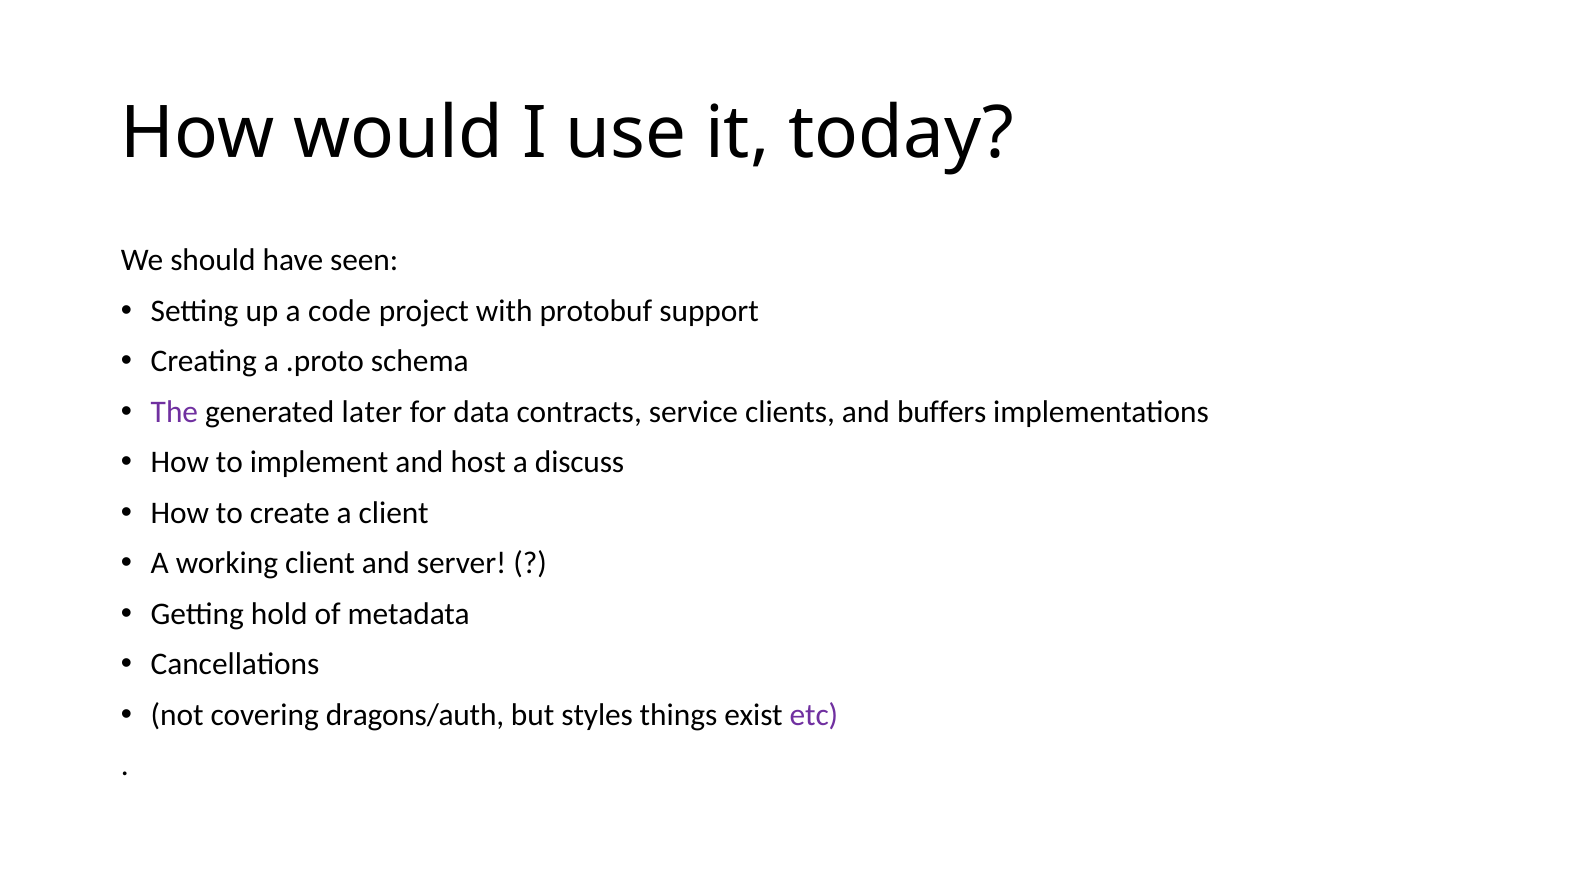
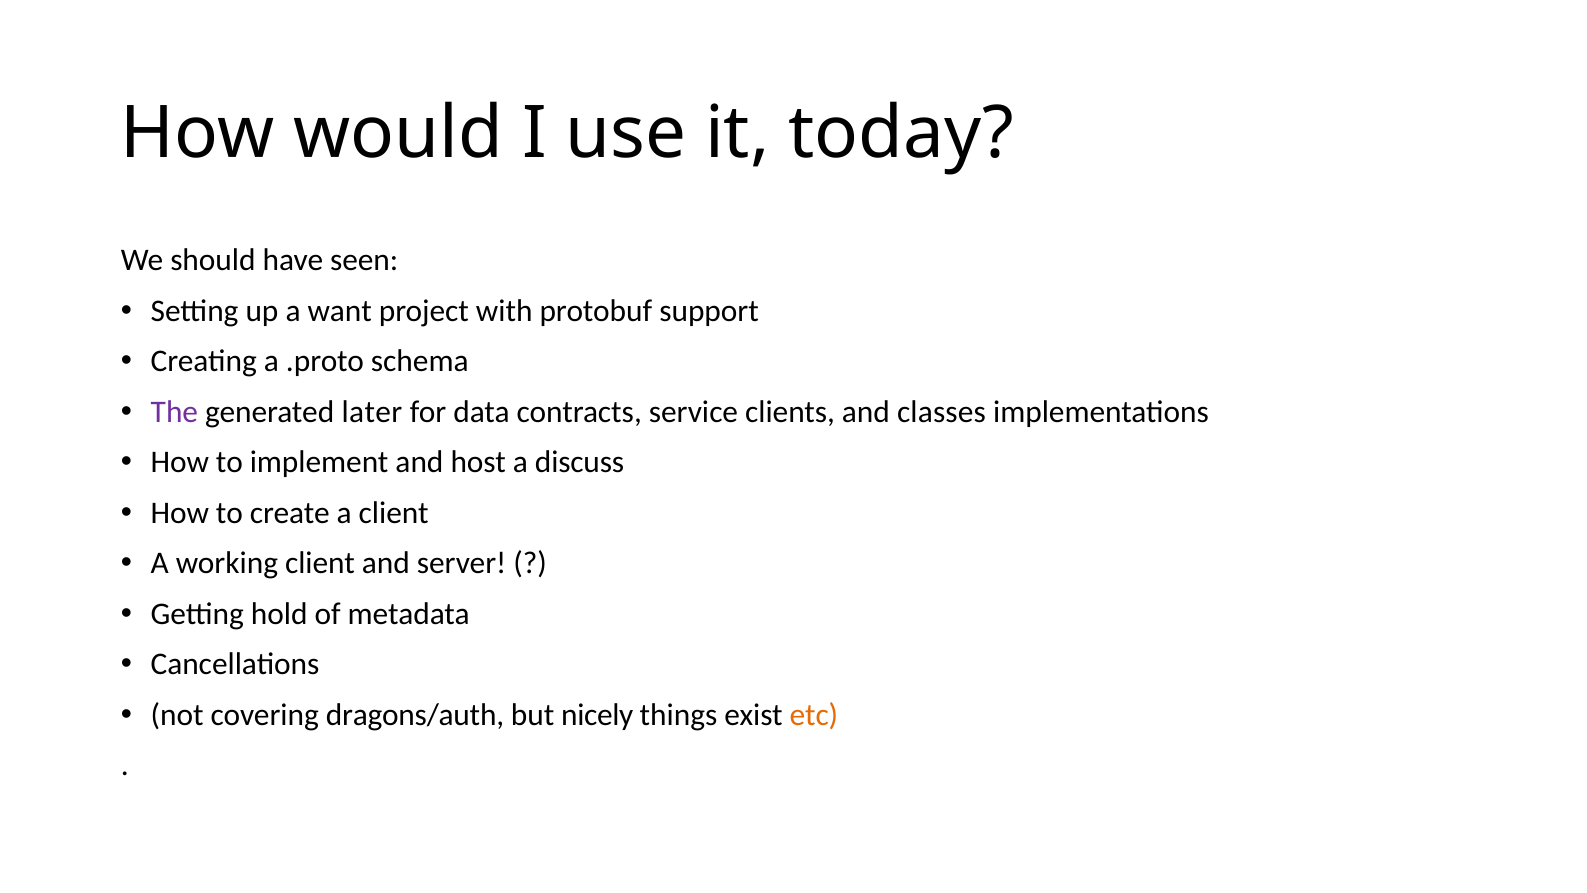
code: code -> want (340, 311)
buffers: buffers -> classes (942, 412)
styles: styles -> nicely (597, 715)
etc colour: purple -> orange (814, 715)
